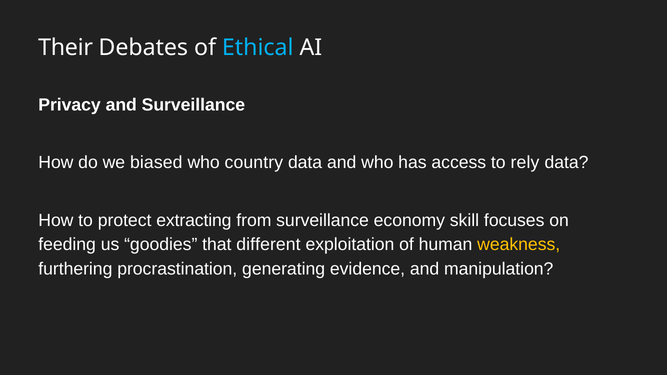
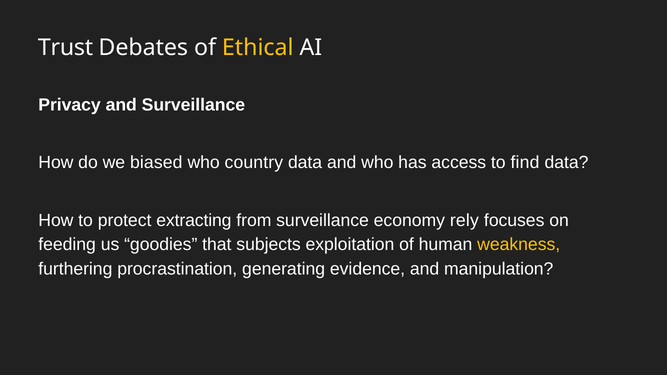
Their: Their -> Trust (66, 48)
Ethical colour: light blue -> yellow (258, 48)
rely: rely -> find (525, 163)
skill: skill -> rely (464, 220)
different: different -> subjects (269, 245)
